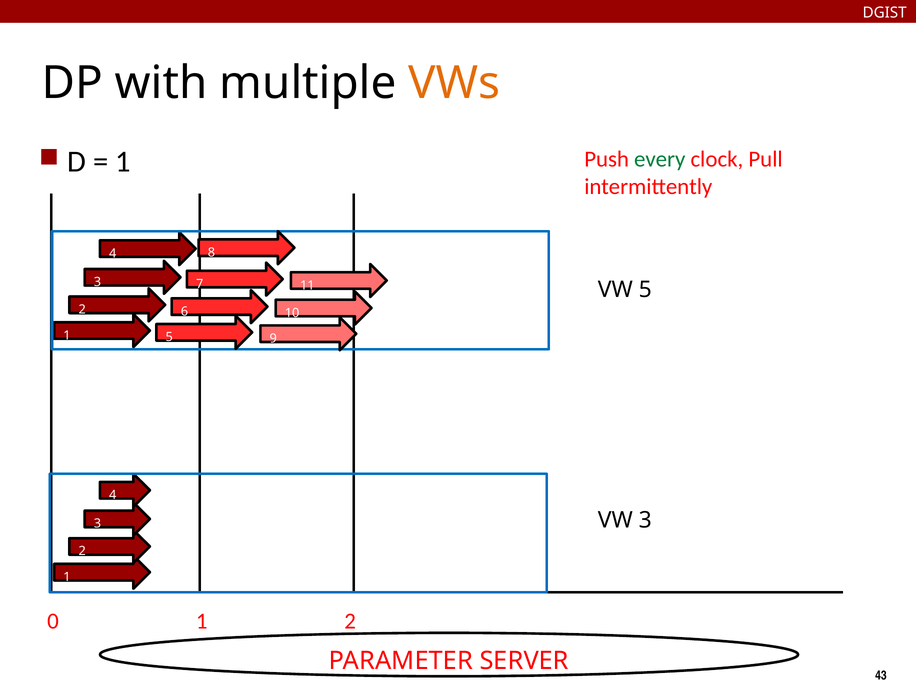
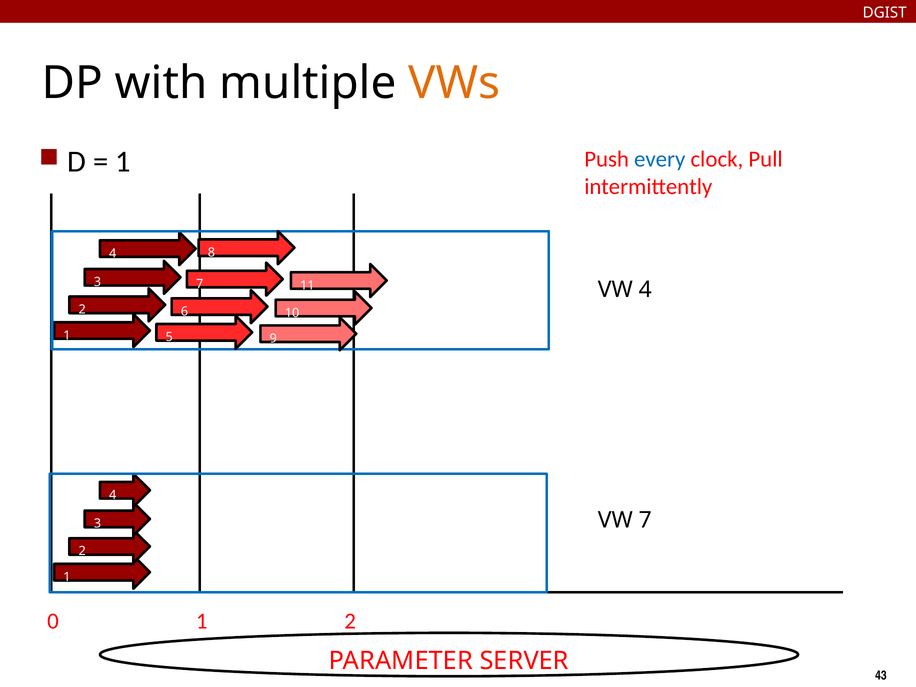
every colour: green -> blue (660, 159)
VW 5: 5 -> 4 (645, 290)
VW 3: 3 -> 7 (645, 520)
